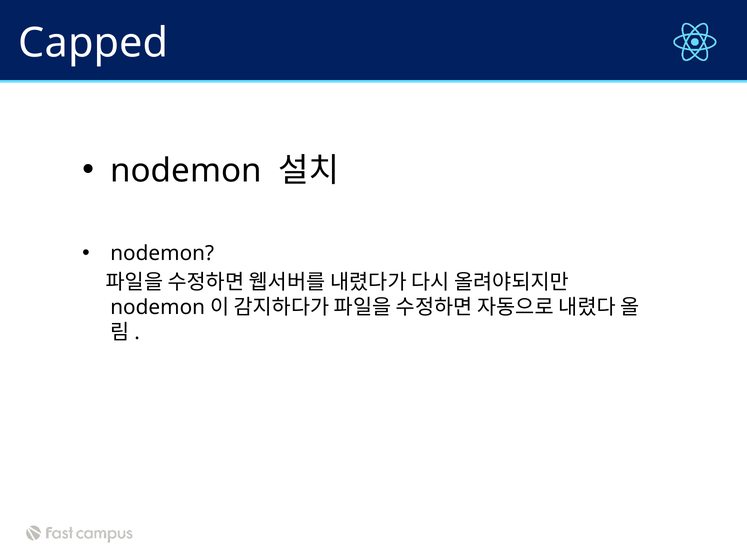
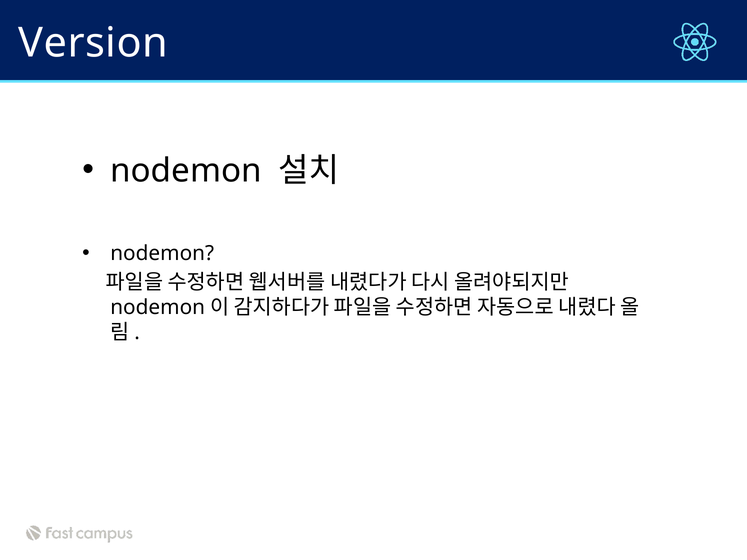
Capped: Capped -> Version (93, 43)
